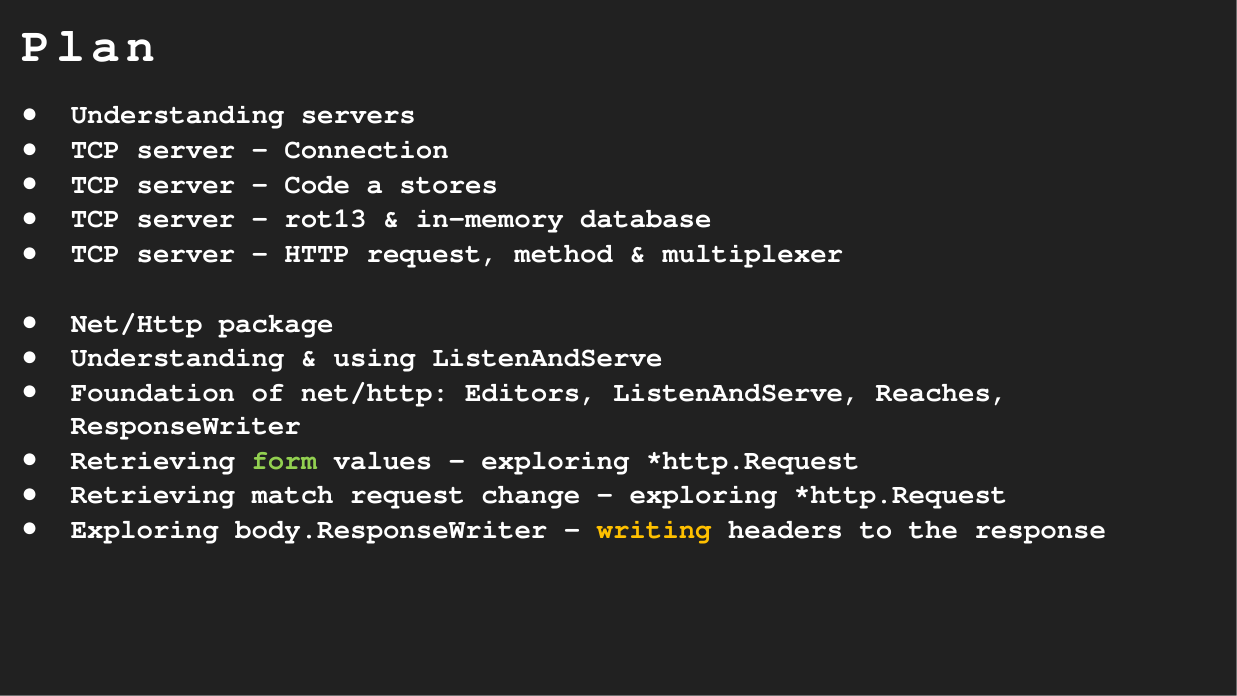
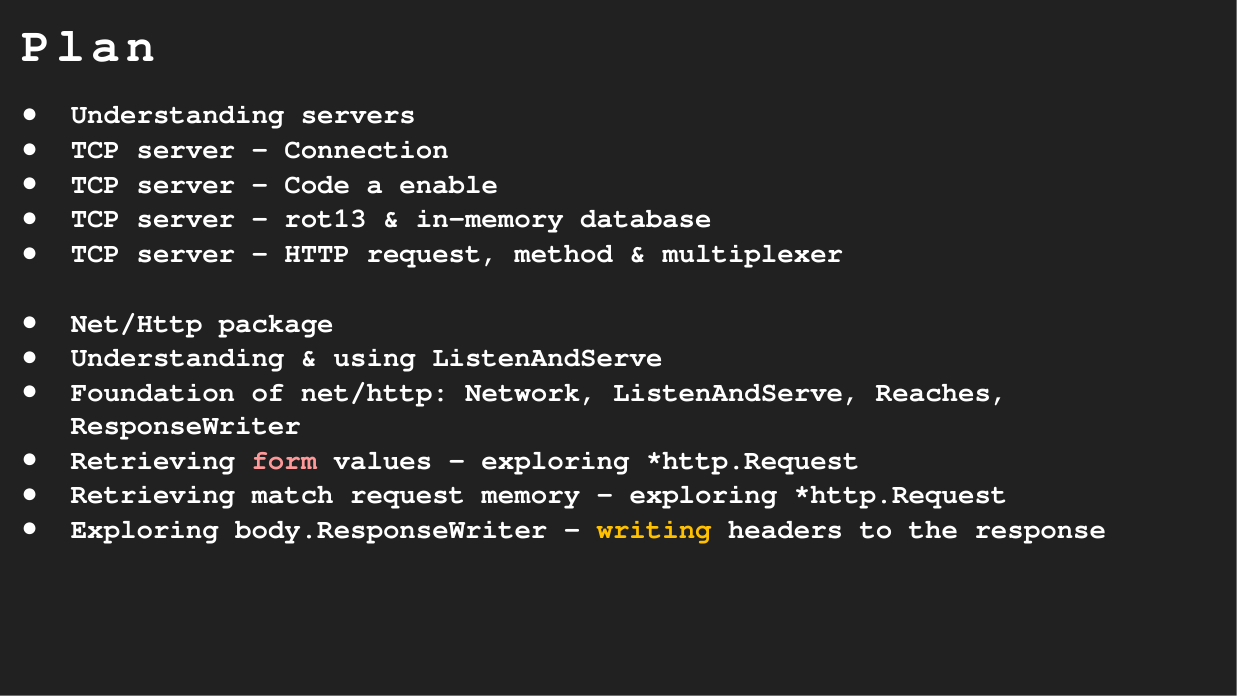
stores: stores -> enable (449, 184)
Editors: Editors -> Network (531, 392)
form colour: light green -> pink (284, 460)
change: change -> memory (531, 495)
